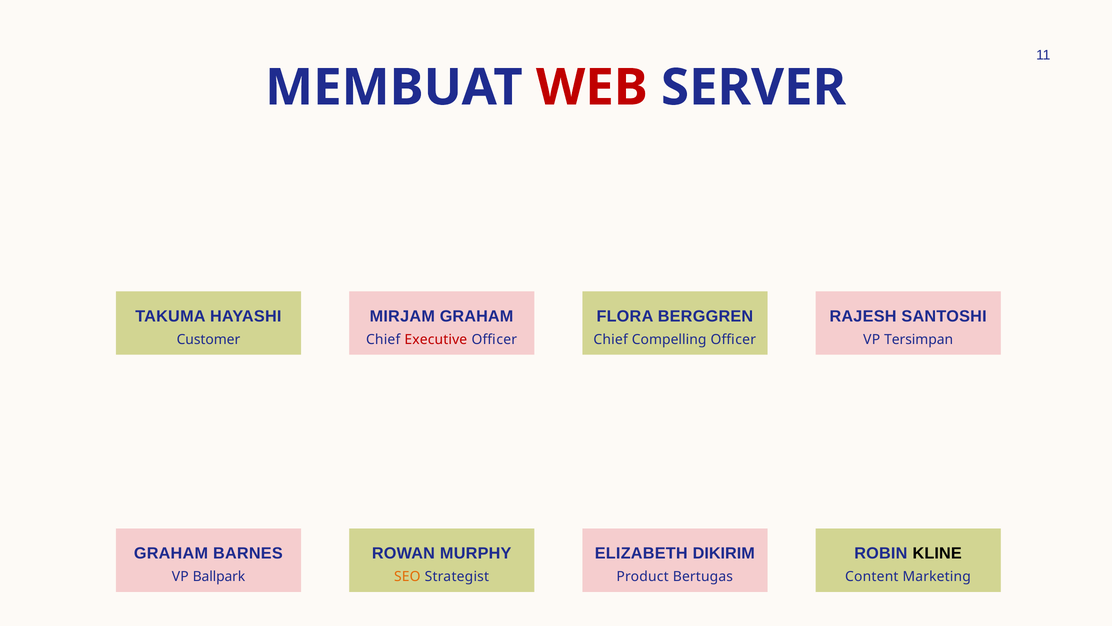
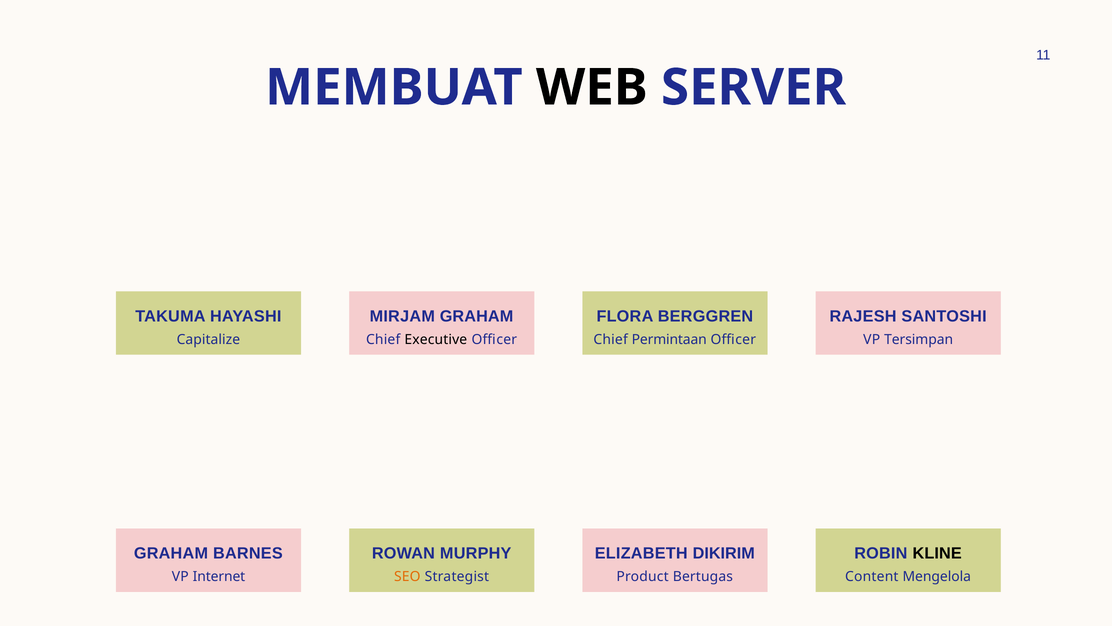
WEB colour: red -> black (592, 88)
Customer: Customer -> Capitalize (208, 339)
Executive colour: red -> black (436, 339)
Compelling: Compelling -> Permintaan (669, 339)
Ballpark: Ballpark -> Internet (219, 576)
Marketing: Marketing -> Mengelola (937, 576)
